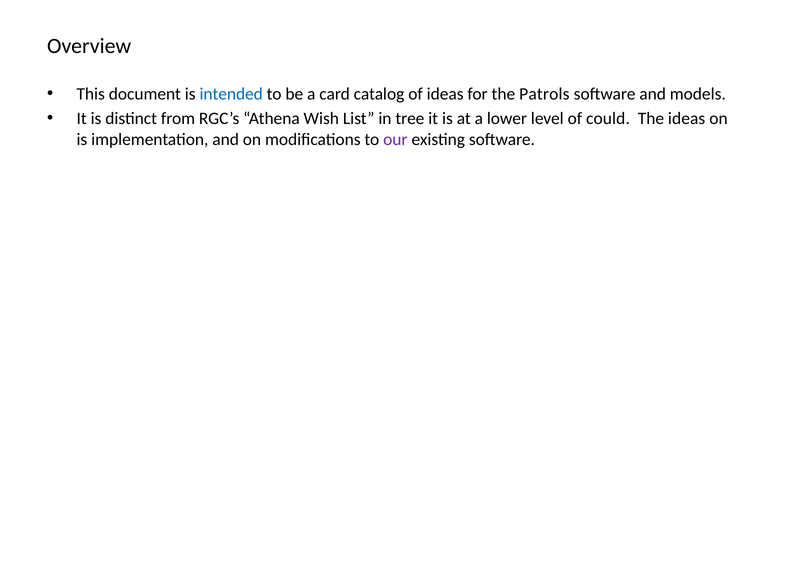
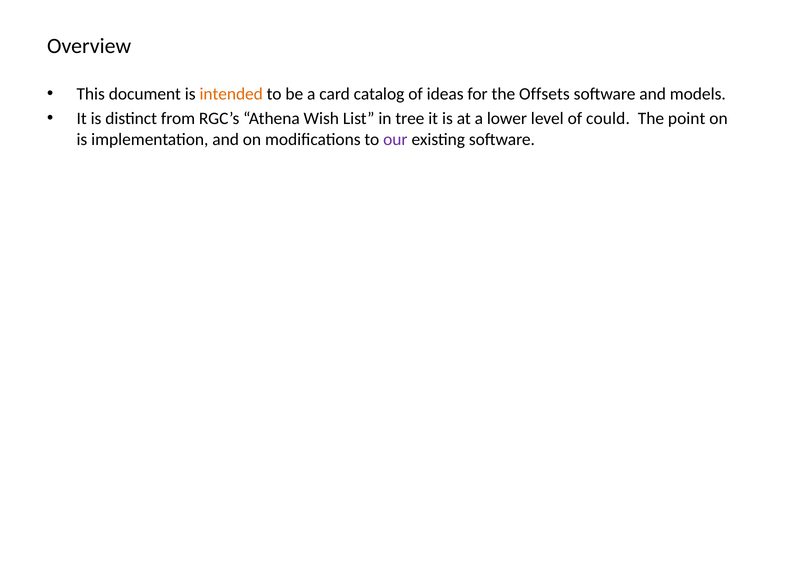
intended colour: blue -> orange (231, 94)
Patrols: Patrols -> Offsets (544, 94)
The ideas: ideas -> point (687, 119)
